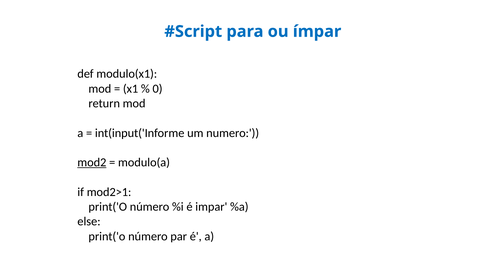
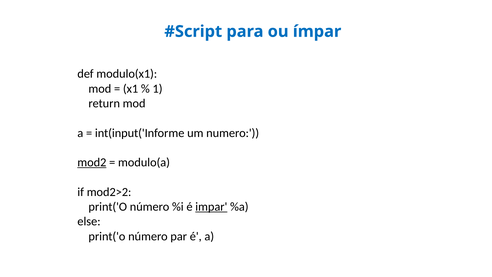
0: 0 -> 1 (158, 89)
mod2>1: mod2>1 -> mod2>2 (109, 192)
impar underline: none -> present (211, 207)
